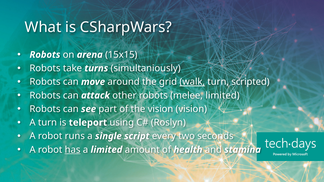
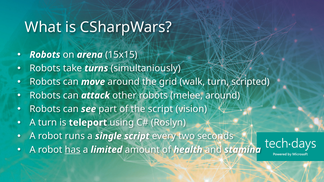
walk underline: present -> none (192, 82)
melee limited: limited -> around (223, 96)
the vision: vision -> script (160, 109)
